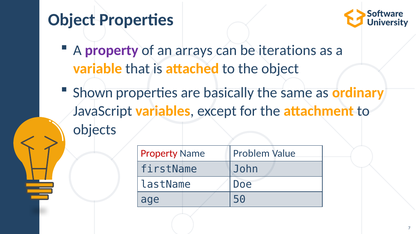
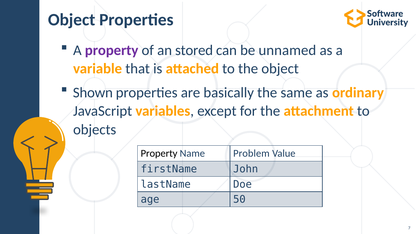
arrays: arrays -> stored (194, 50)
iterations: iterations -> unnamed (287, 50)
Property colour: red -> black (159, 153)
